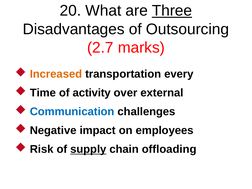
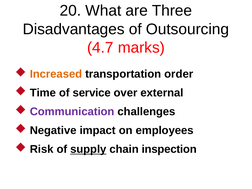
Three underline: present -> none (172, 11)
2.7: 2.7 -> 4.7 (100, 48)
every: every -> order (179, 74)
activity: activity -> service (92, 93)
Communication colour: blue -> purple (72, 112)
offloading: offloading -> inspection (169, 149)
